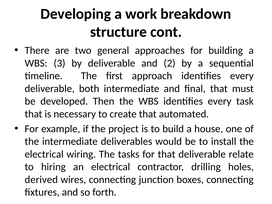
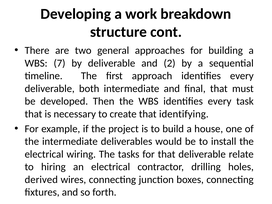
3: 3 -> 7 (60, 63)
automated: automated -> identifying (184, 114)
